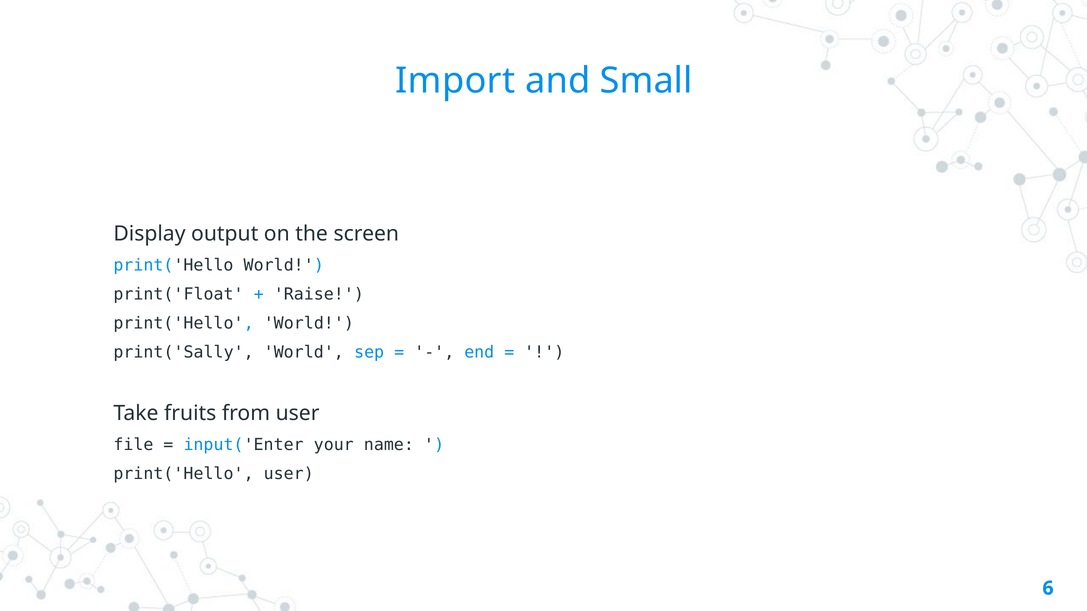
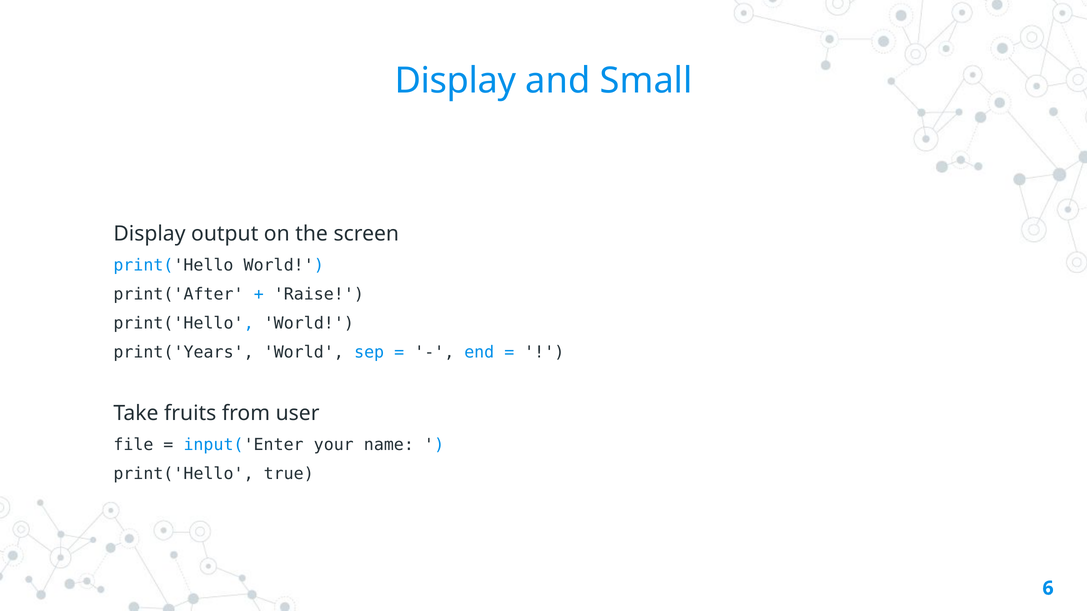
Import: Import -> Display (456, 81)
print('Float: print('Float -> print('After (178, 294)
print('Sally: print('Sally -> print('Years (184, 353)
print('Hello user: user -> true (289, 474)
